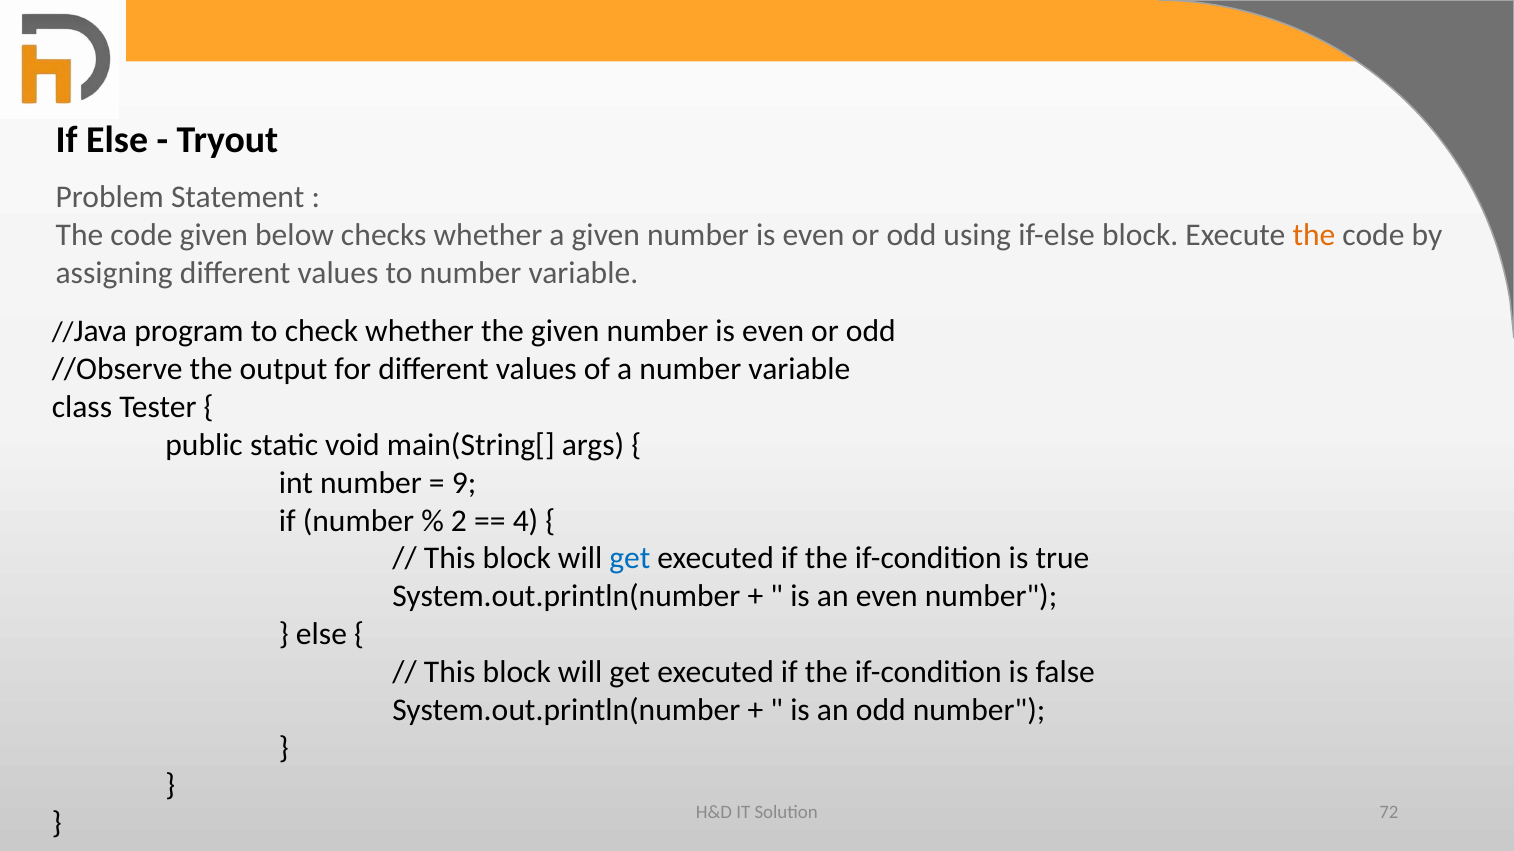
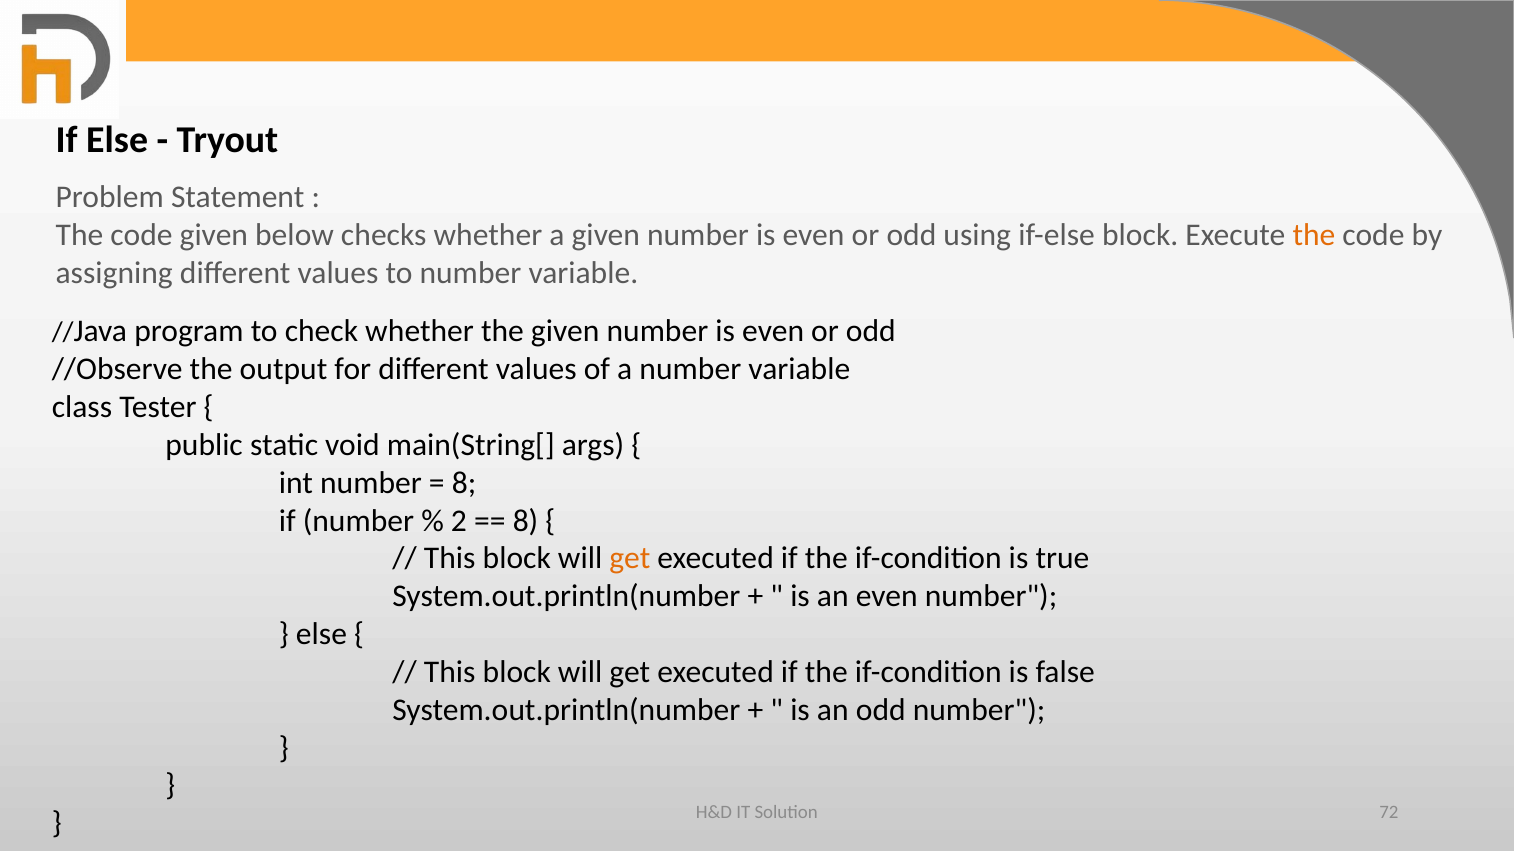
9: 9 -> 8 (464, 483)
4: 4 -> 8 (526, 521)
get colour: blue -> orange (630, 559)
